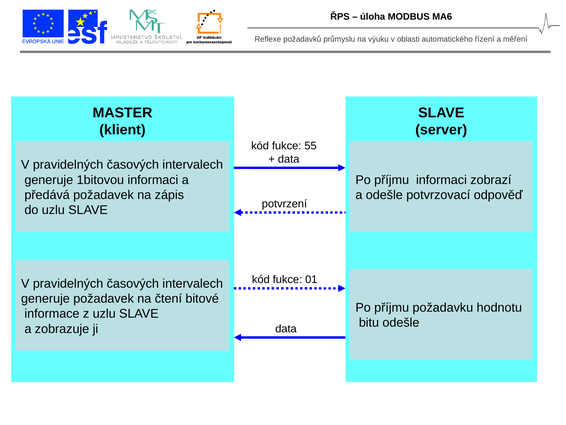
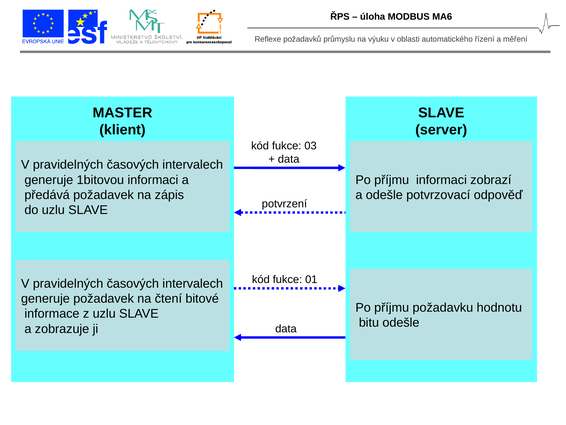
55: 55 -> 03 (311, 146)
